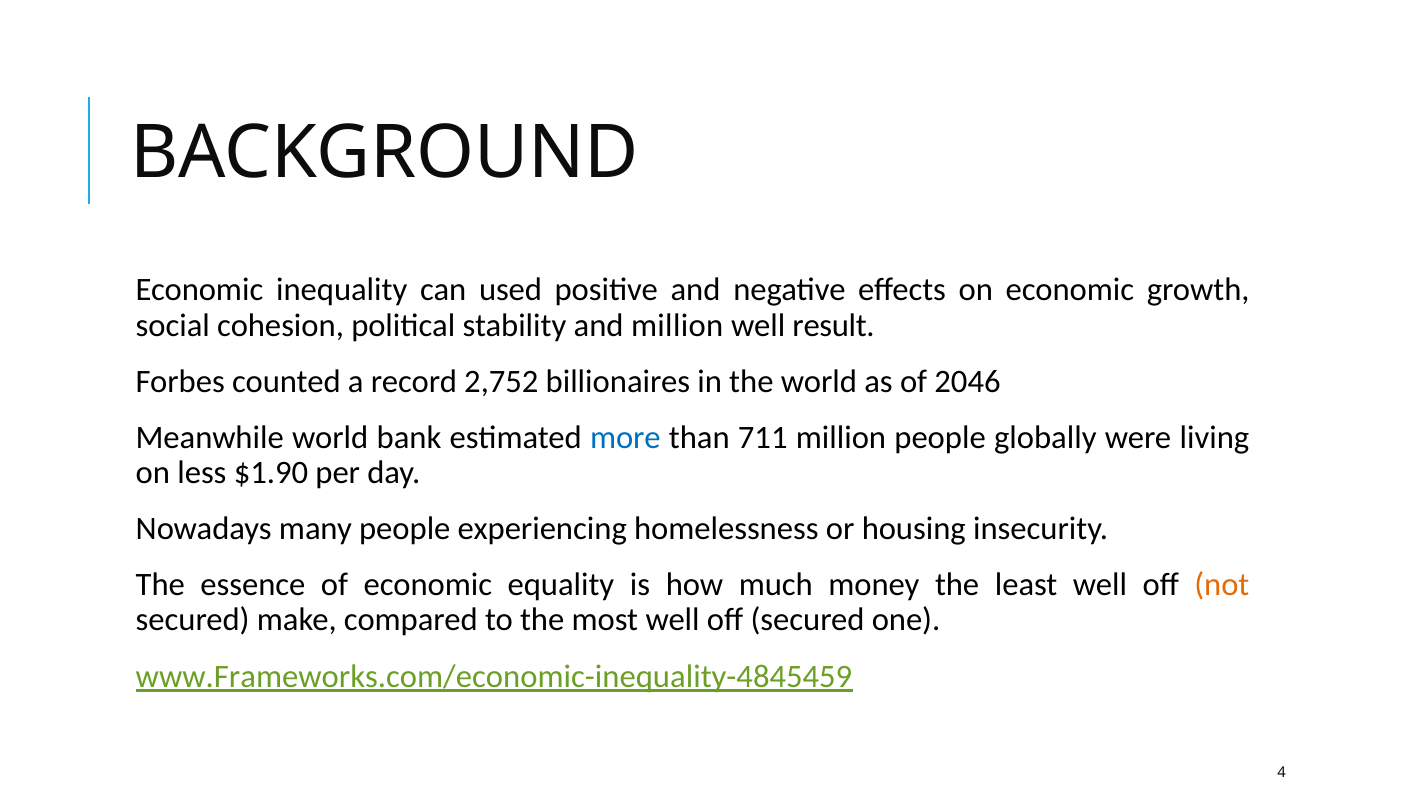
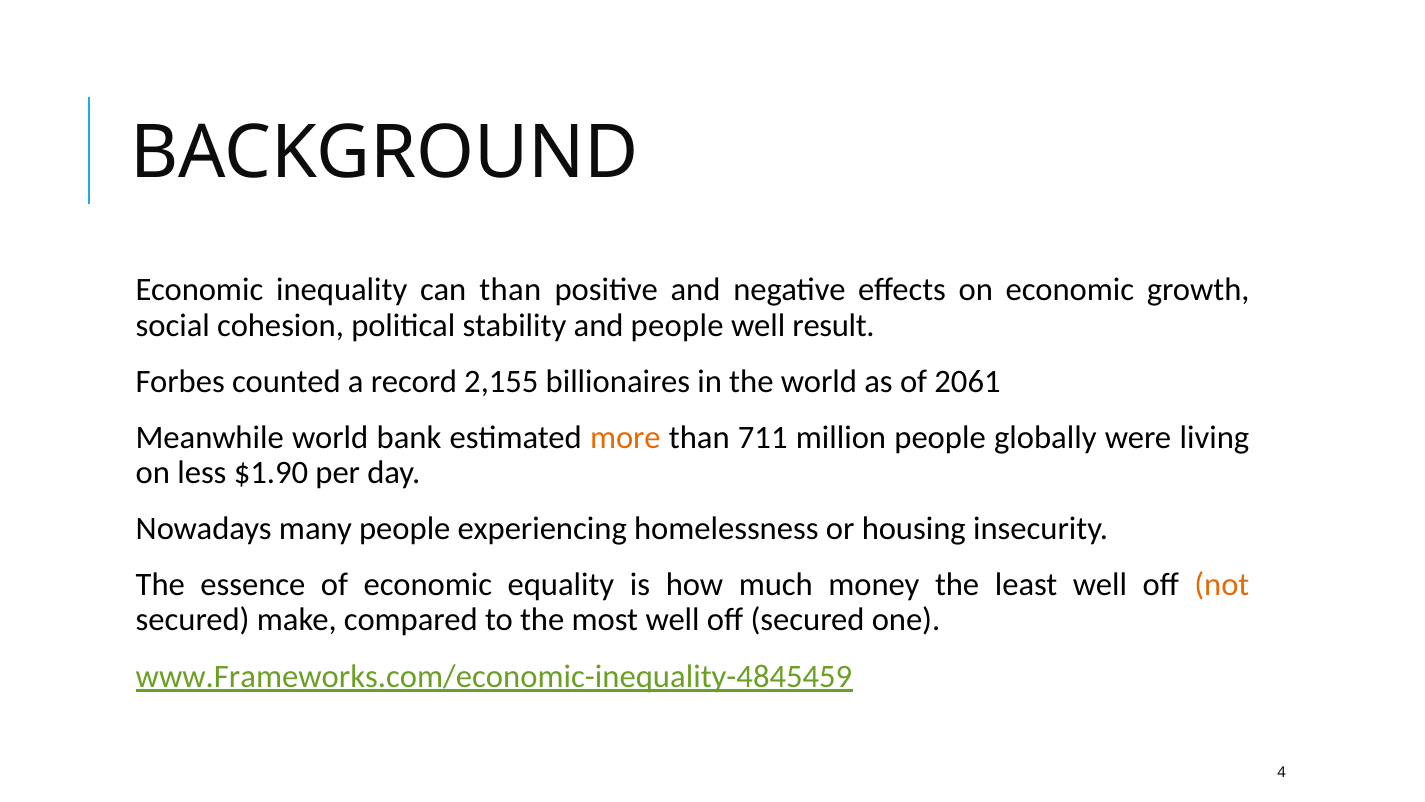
can used: used -> than (510, 290)
and million: million -> people (677, 325)
2,752: 2,752 -> 2,155 (501, 381)
2046: 2046 -> 2061 (968, 381)
more colour: blue -> orange (625, 437)
